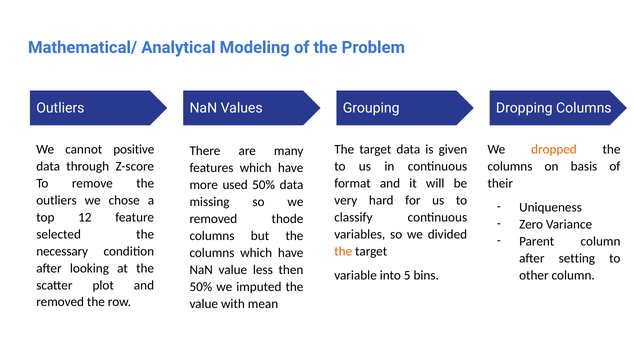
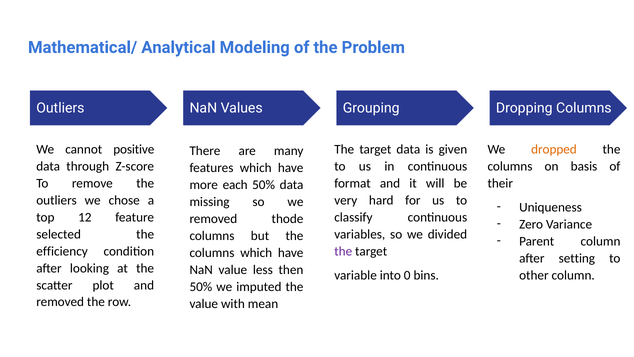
used: used -> each (235, 185)
necessary: necessary -> efficiency (62, 251)
the colour: orange -> purple (343, 251)
5: 5 -> 0 (407, 275)
